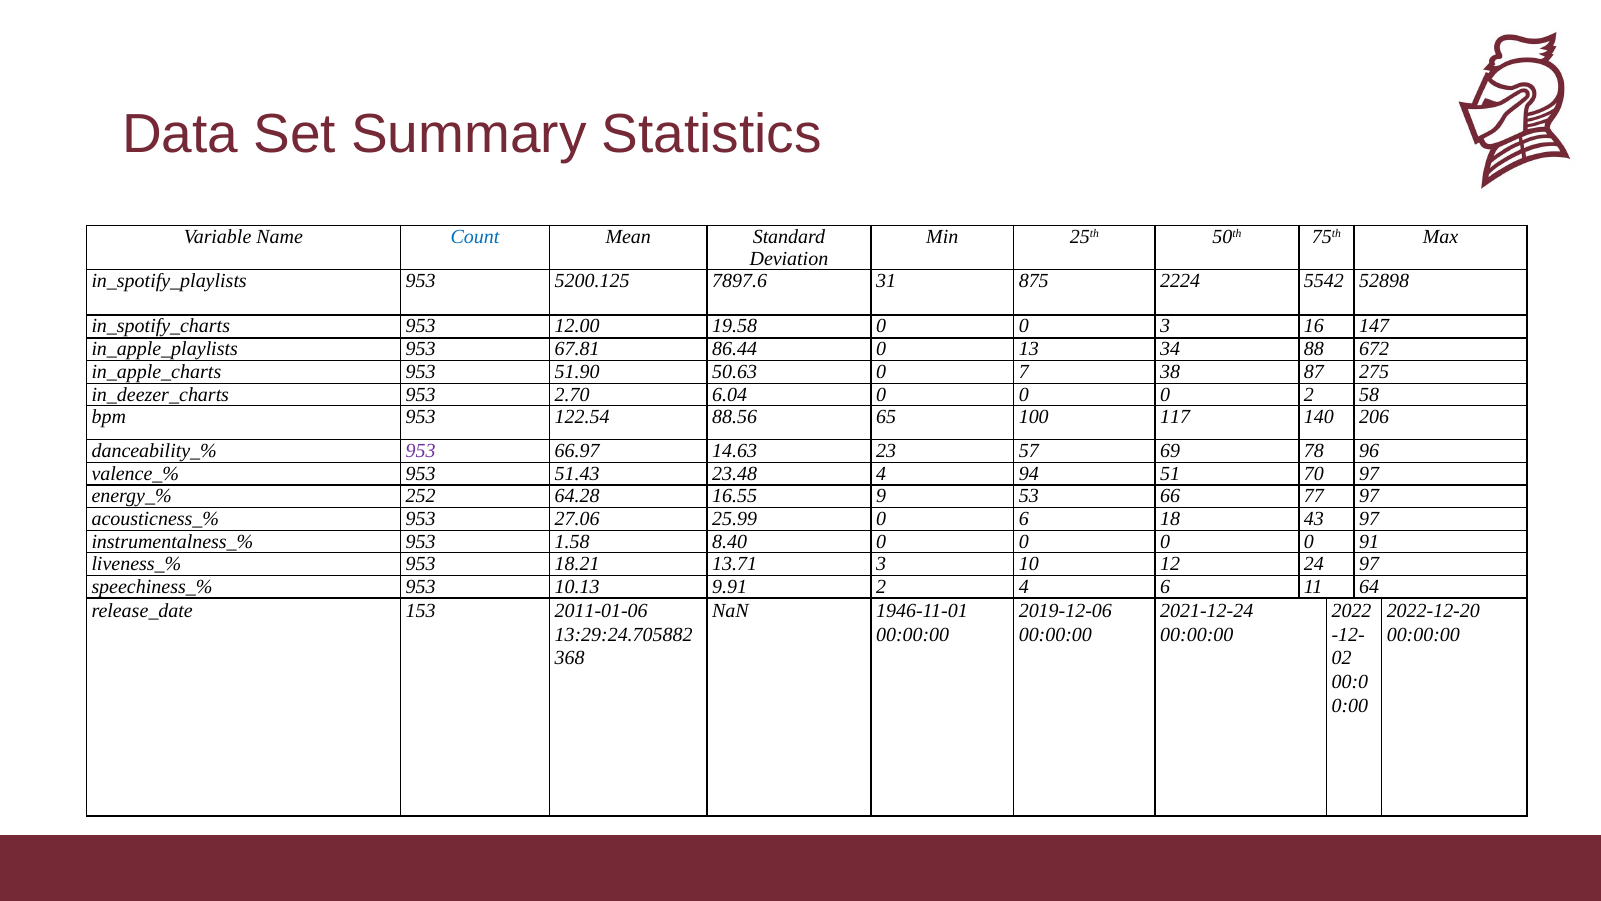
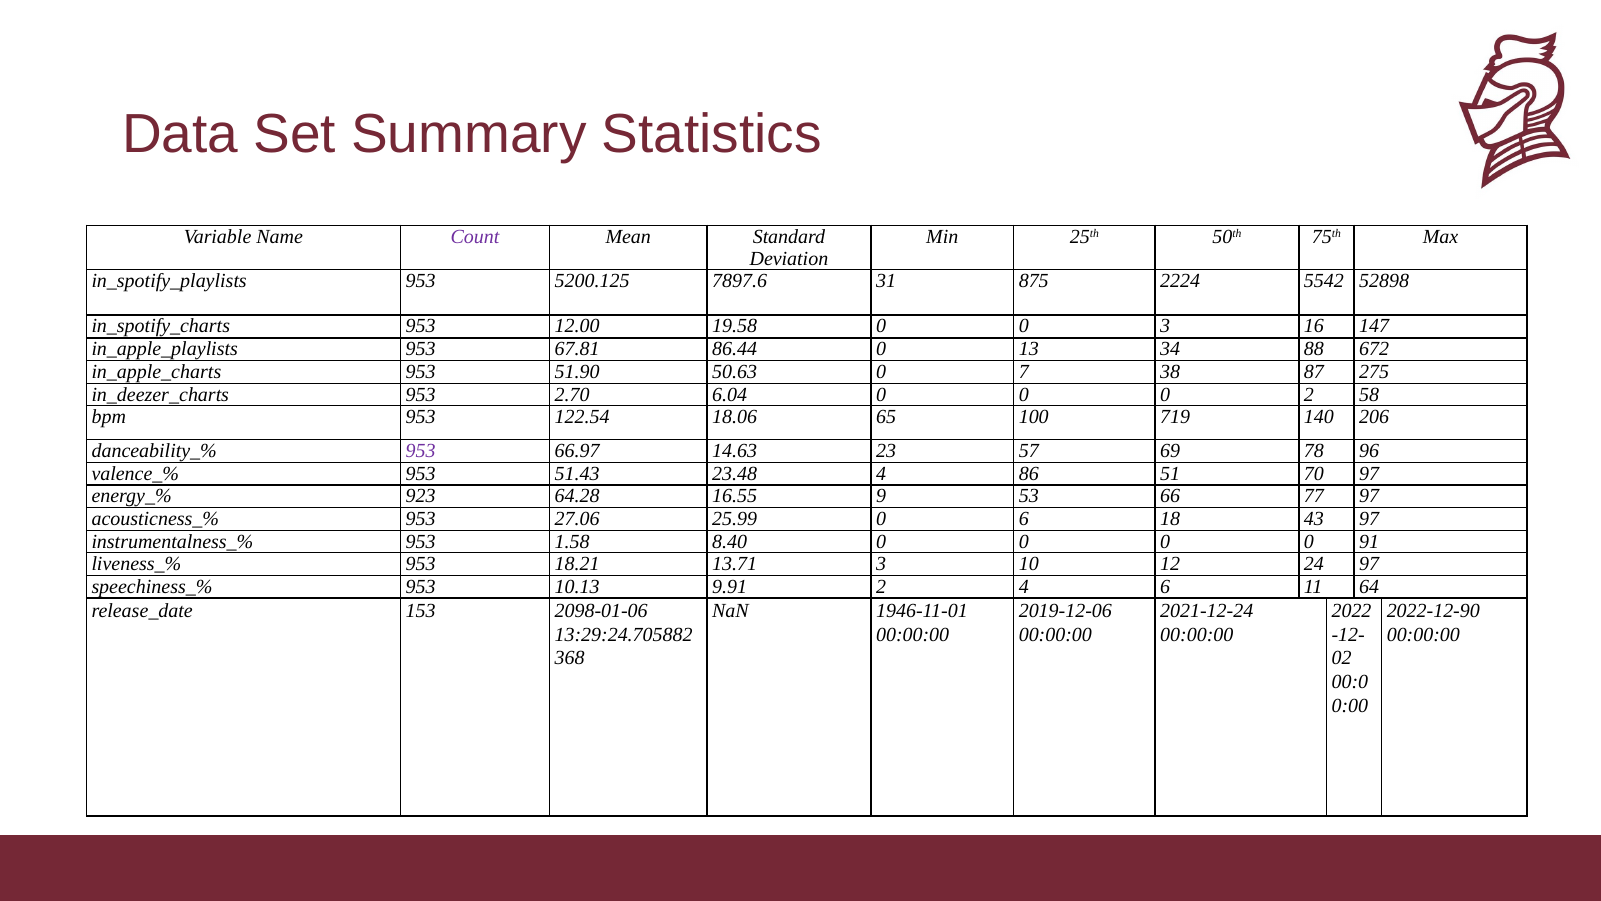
Count colour: blue -> purple (475, 236)
88.56: 88.56 -> 18.06 (735, 417)
117: 117 -> 719 (1175, 417)
94: 94 -> 86 (1029, 473)
252: 252 -> 923 (421, 496)
2011-01-06: 2011-01-06 -> 2098-01-06 (601, 611)
2022-12-20: 2022-12-20 -> 2022-12-90 (1433, 611)
